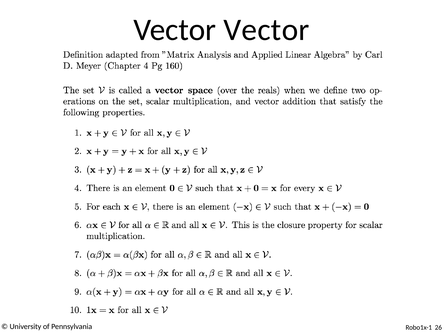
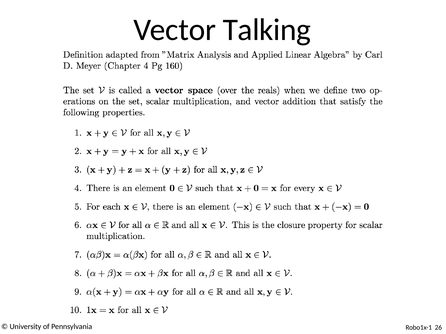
Vector Vector: Vector -> Talking (267, 30)
